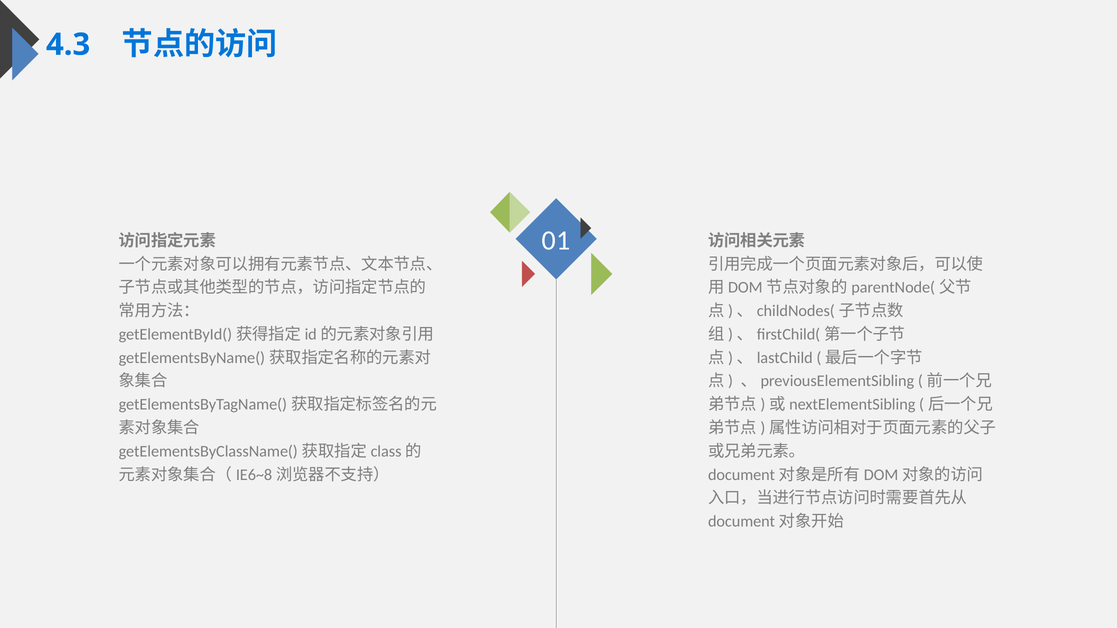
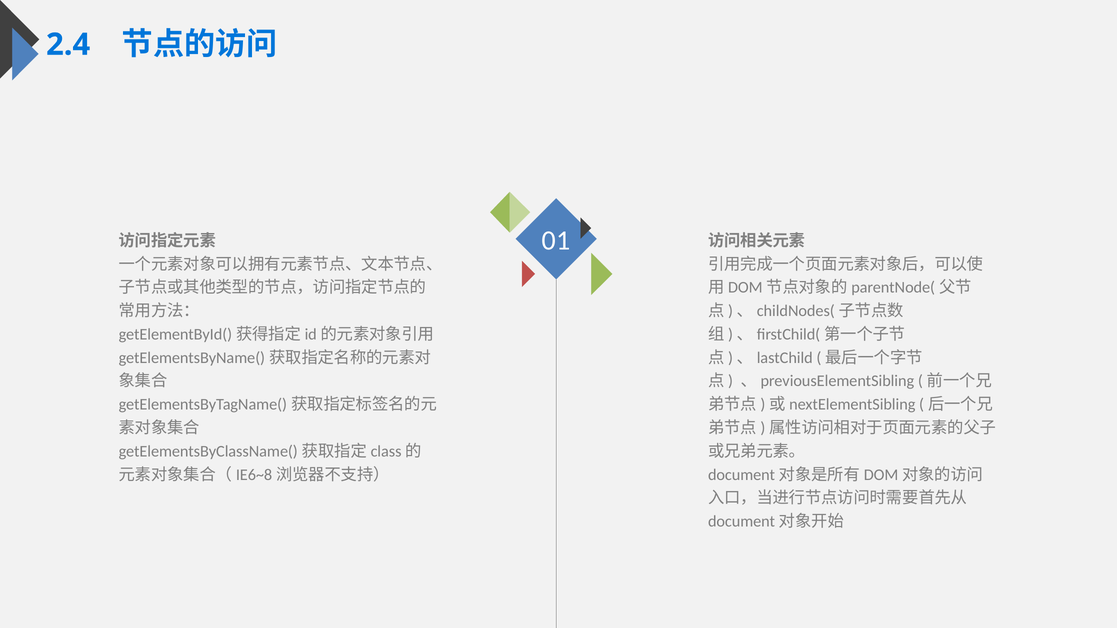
4.3: 4.3 -> 2.4 (68, 45)
